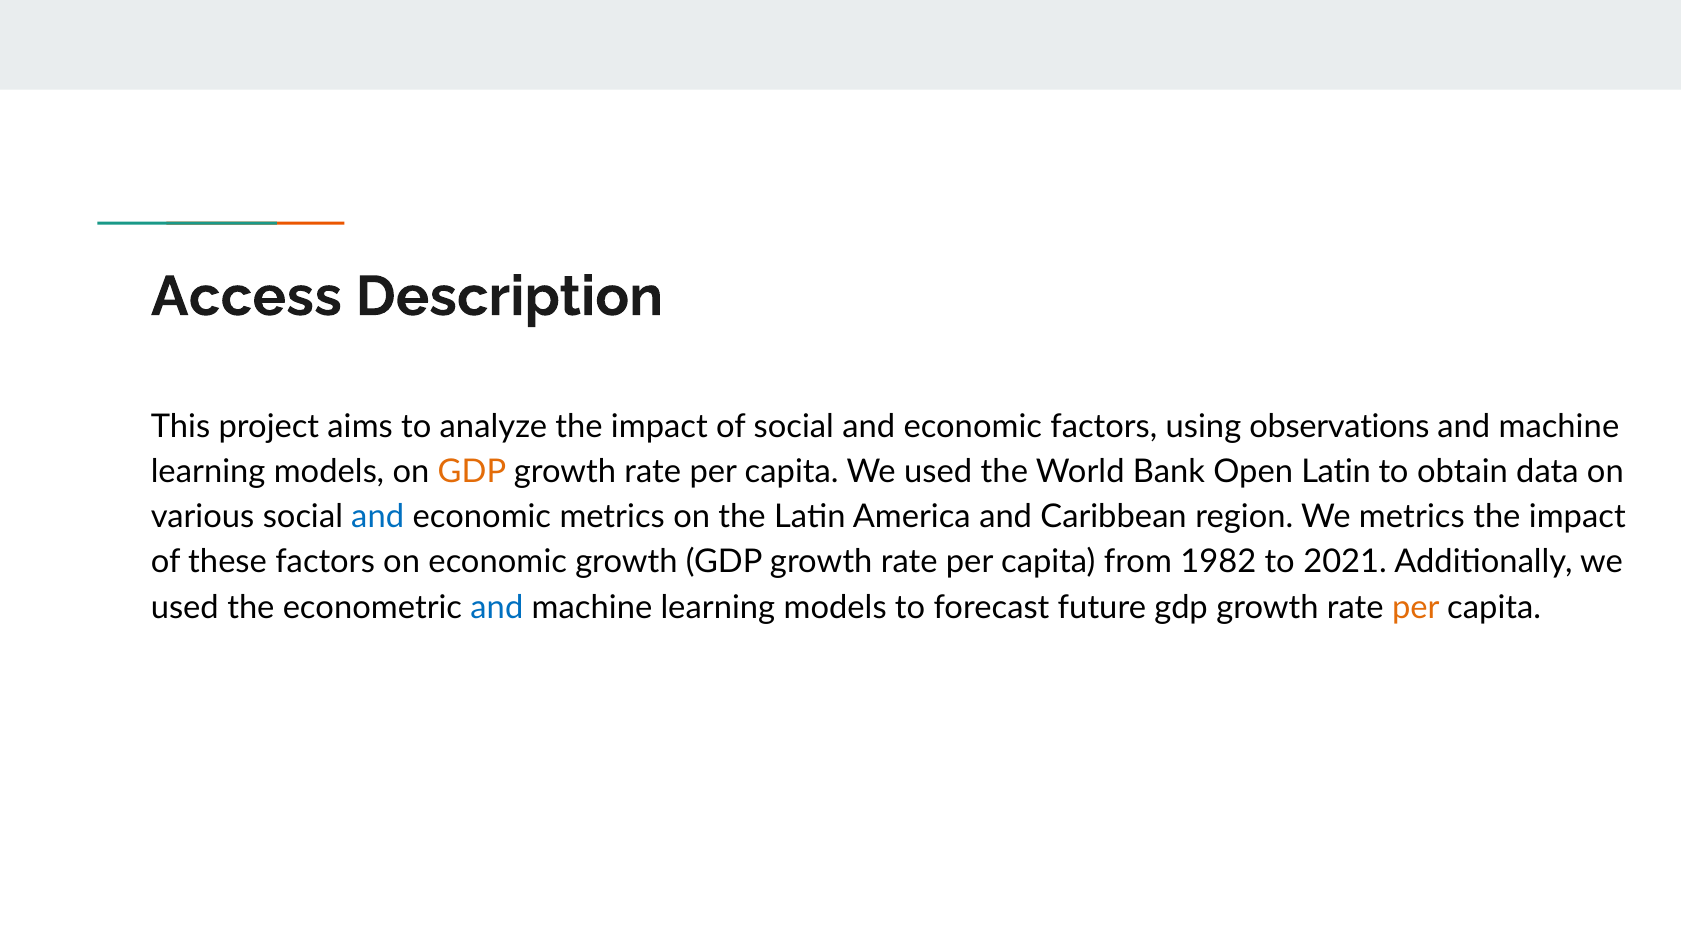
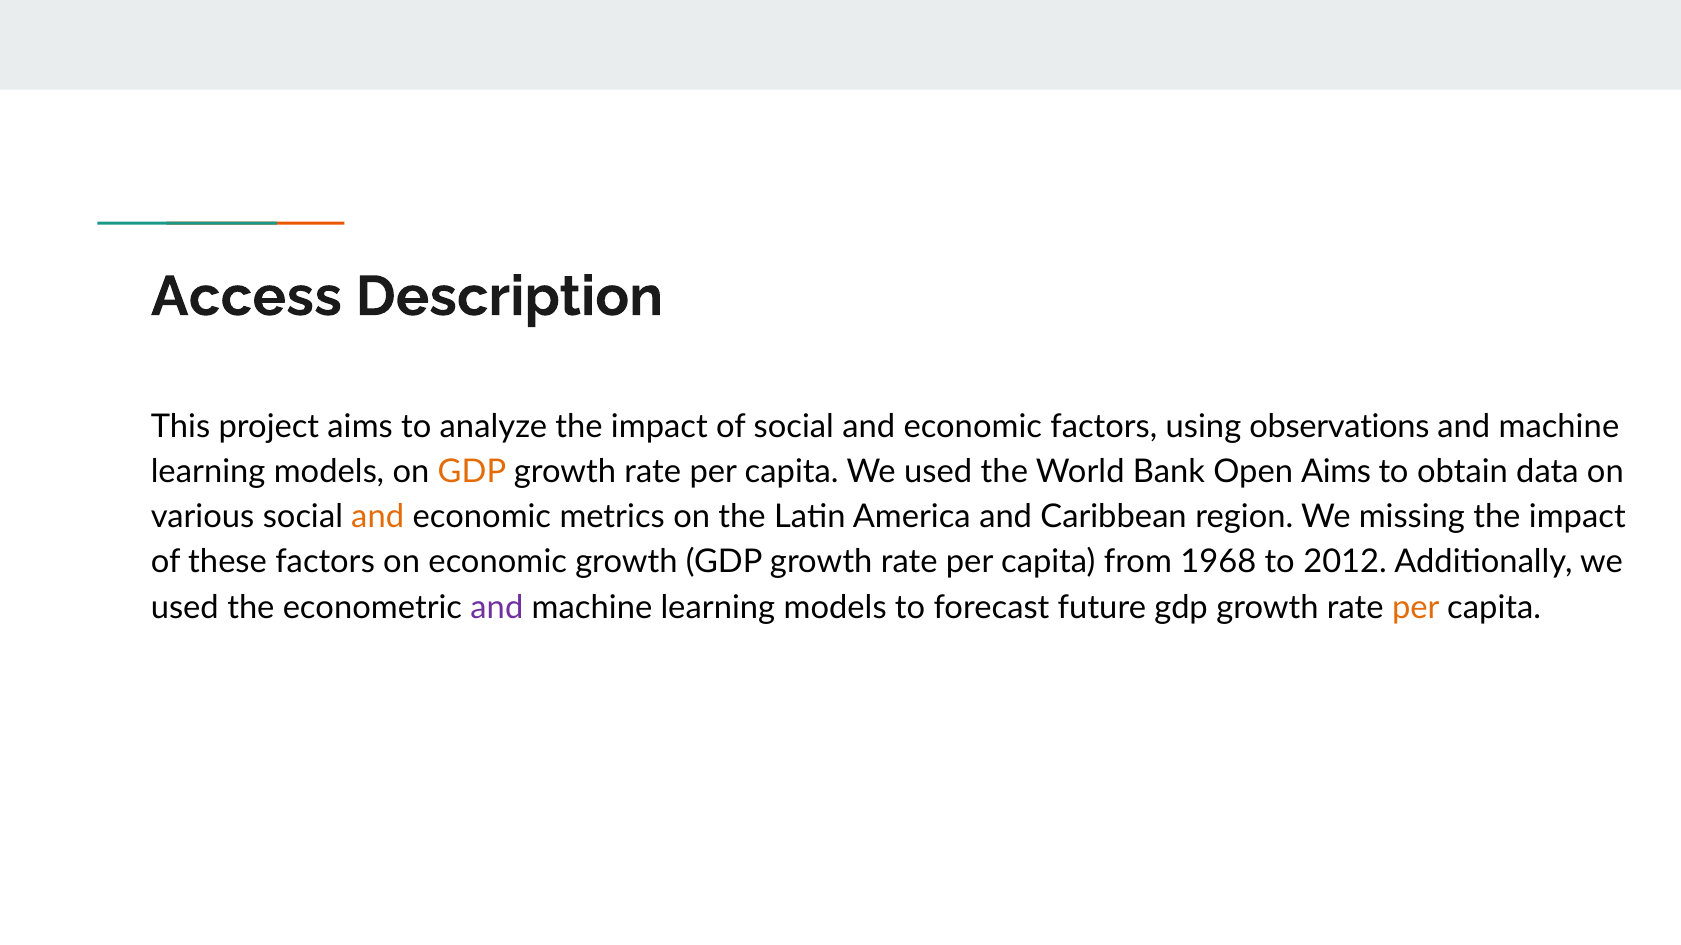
Open Latin: Latin -> Aims (1336, 472)
and colour: blue -> orange (378, 517)
We metrics: metrics -> missing (1412, 517)
1982: 1982 -> 1968 (1218, 562)
2021: 2021 -> 2012 (1345, 562)
and colour: blue -> purple (497, 608)
